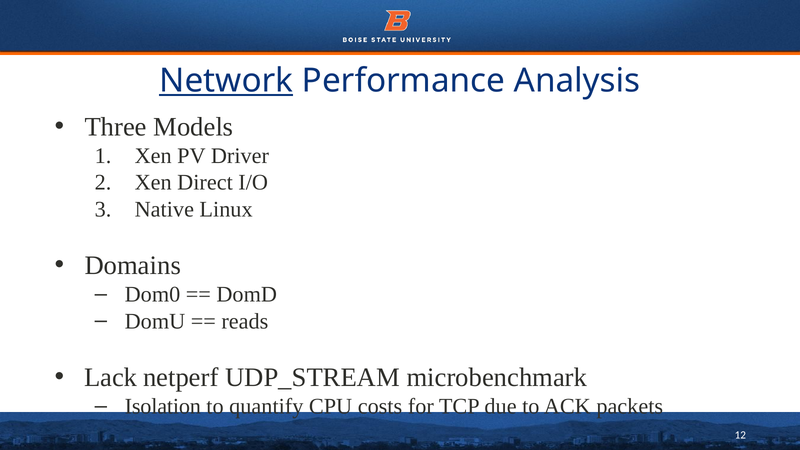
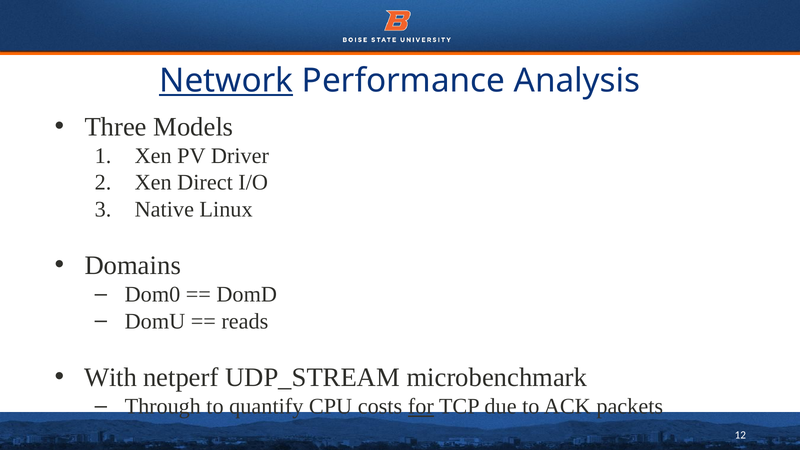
Lack: Lack -> With (111, 378)
Isolation: Isolation -> Through (163, 407)
for underline: none -> present (421, 407)
